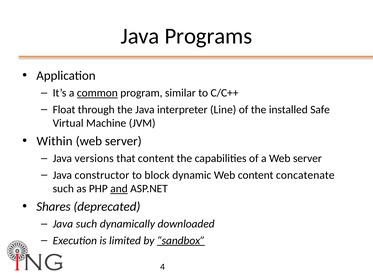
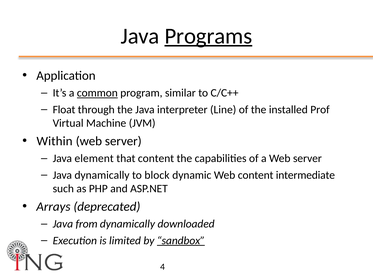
Programs underline: none -> present (208, 36)
Safe: Safe -> Prof (320, 110)
versions: versions -> element (94, 159)
Java constructor: constructor -> dynamically (102, 175)
concatenate: concatenate -> intermediate (305, 175)
and underline: present -> none (119, 189)
Shares: Shares -> Arrays (53, 207)
Java such: such -> from (87, 225)
